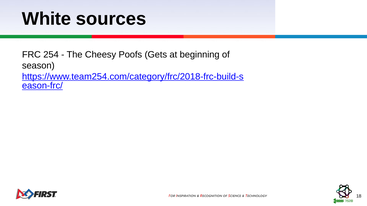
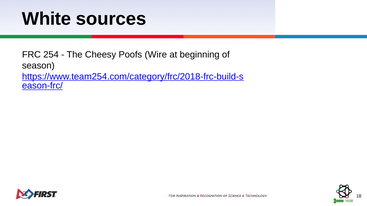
Gets: Gets -> Wire (156, 55)
